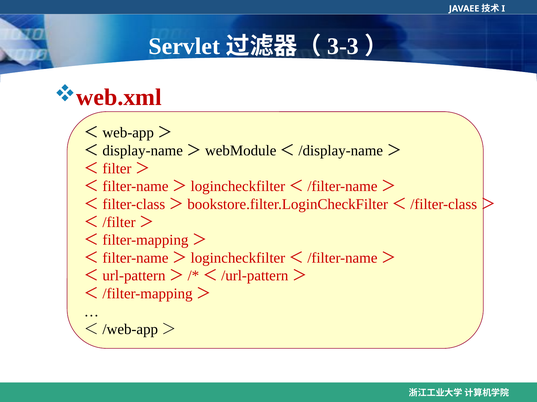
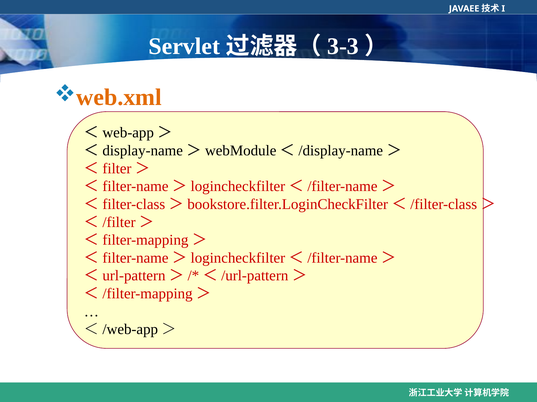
web.xml colour: red -> orange (119, 98)
